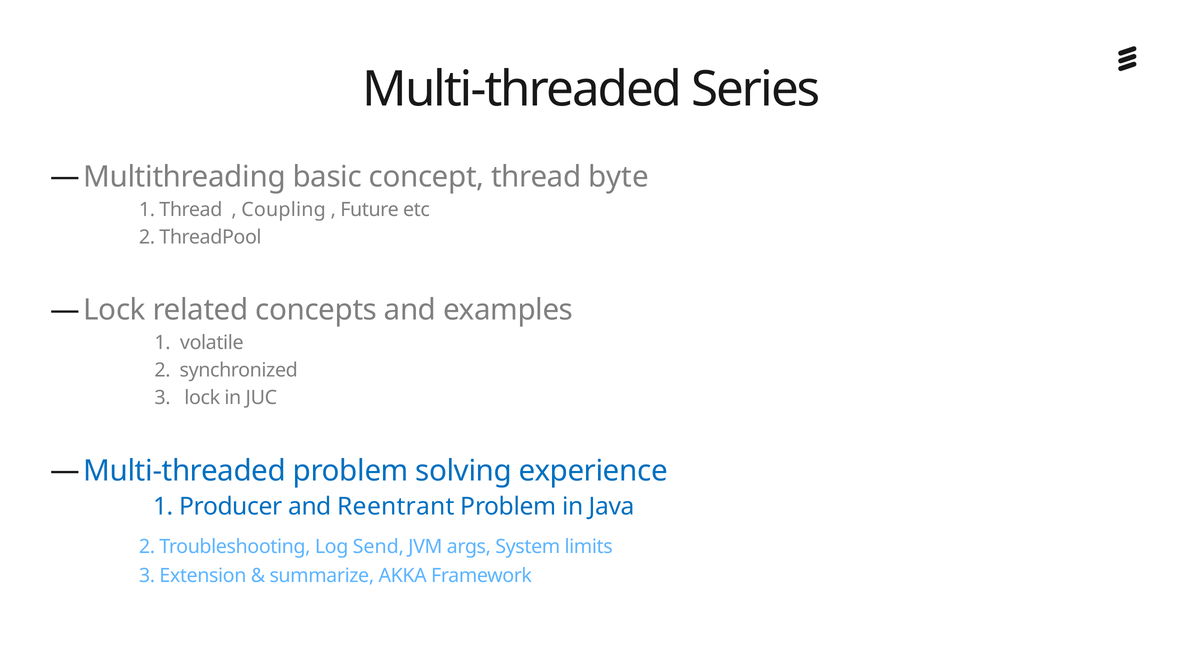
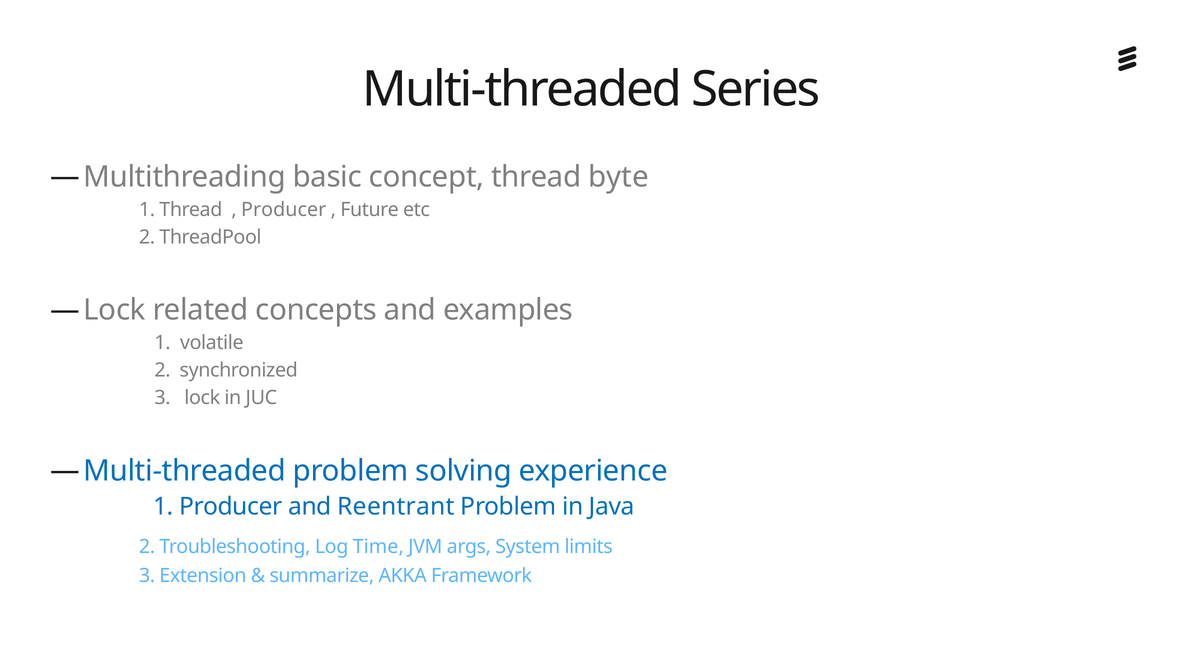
Coupling: Coupling -> Producer (284, 209)
Send: Send -> Time (378, 546)
